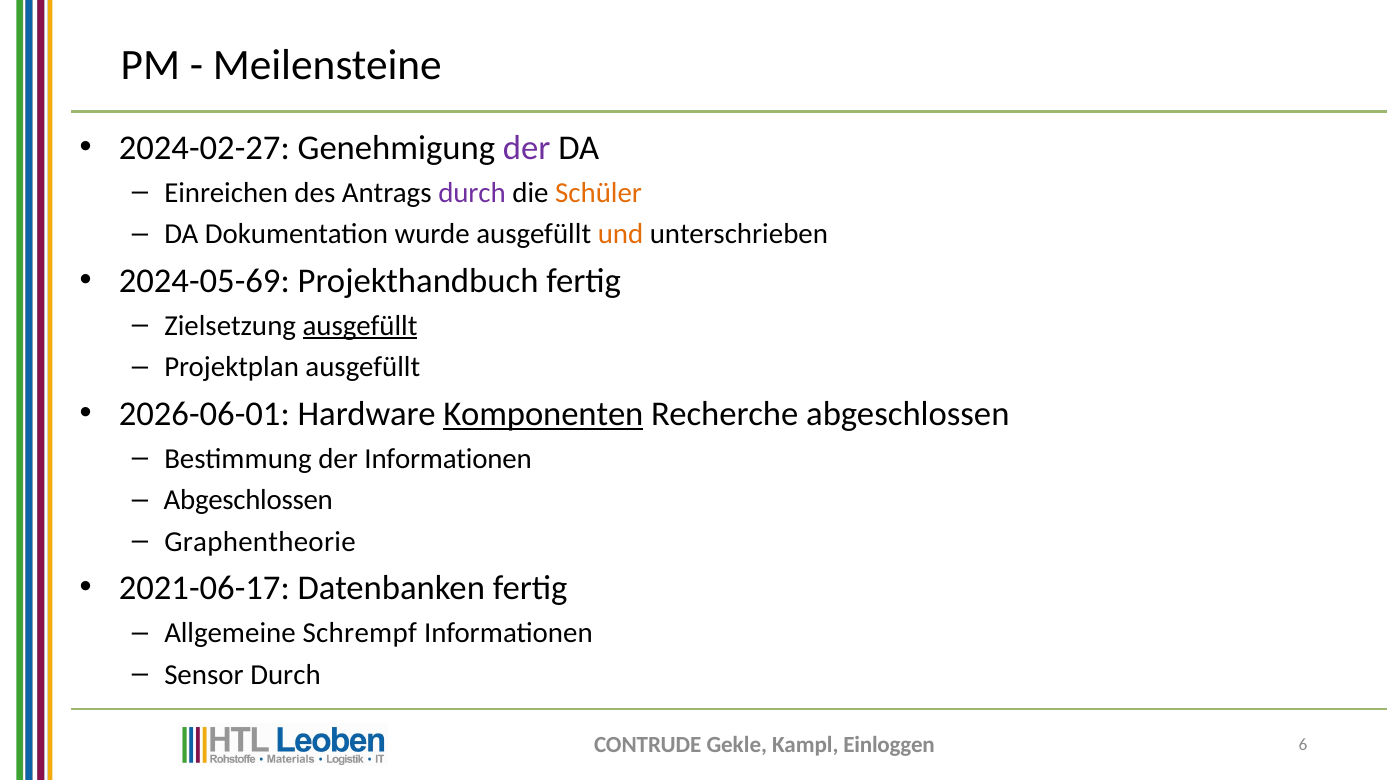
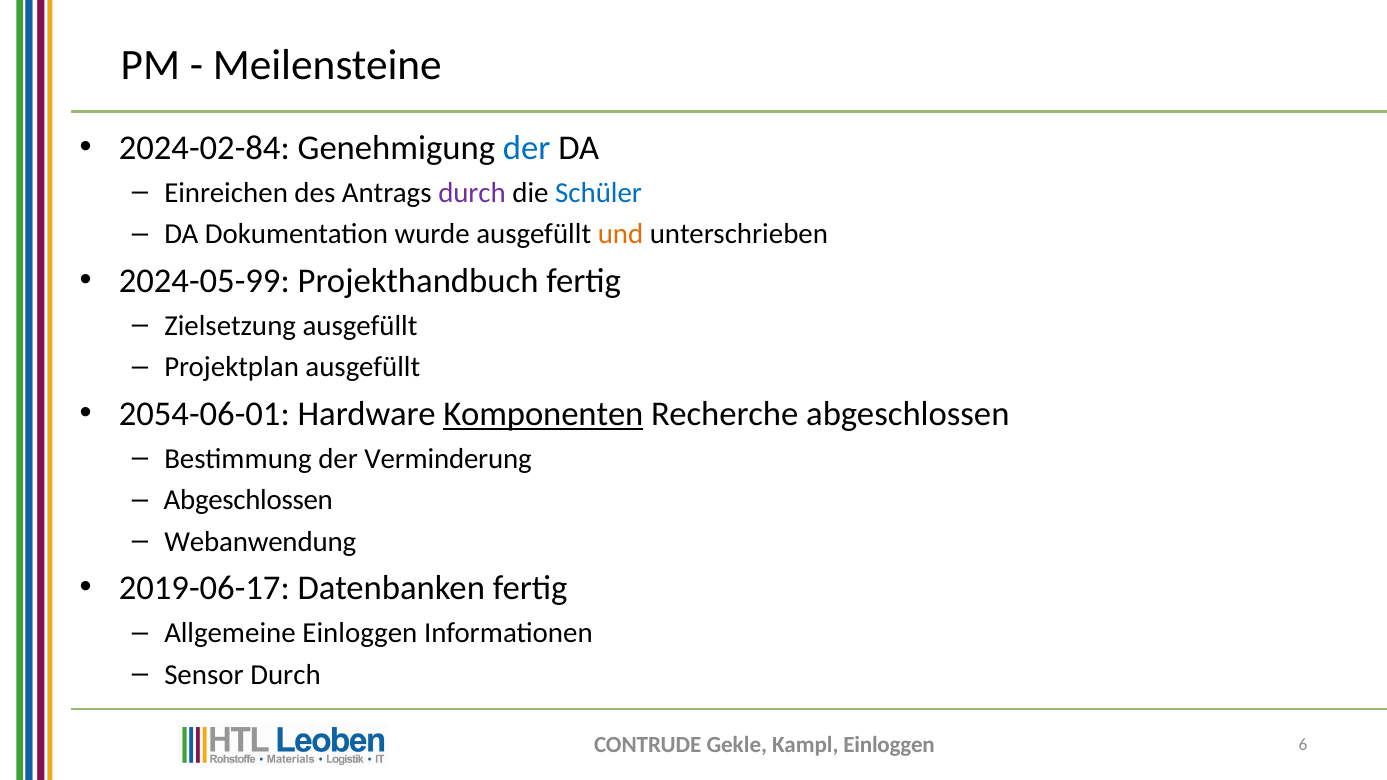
2024-02-27: 2024-02-27 -> 2024-02-84 (204, 148)
der colour: purple -> blue (527, 148)
Schüler colour: orange -> blue (599, 193)
2024-05-69: 2024-05-69 -> 2024-05-99 (204, 281)
ausgefüllt underline: present -> none (360, 326)
2026-06-01: 2026-06-01 -> 2054-06-01 (204, 414)
der Informationen: Informationen -> Verminderung (448, 459)
Graphentheorie: Graphentheorie -> Webanwendung (260, 542)
2021-06-17: 2021-06-17 -> 2019-06-17 (204, 589)
Allgemeine Schrempf: Schrempf -> Einloggen (360, 633)
